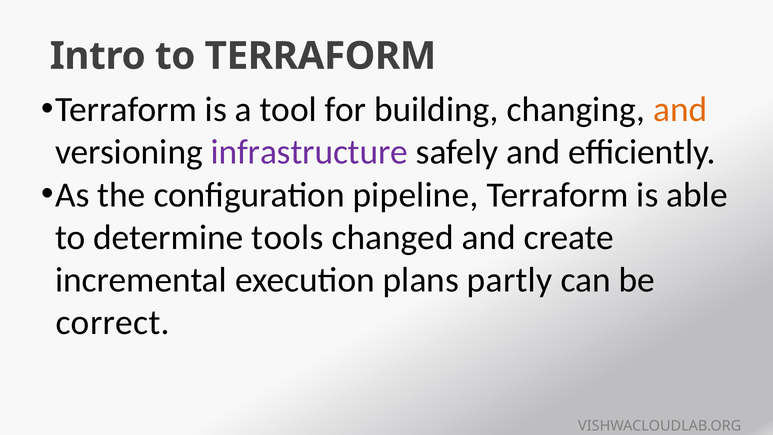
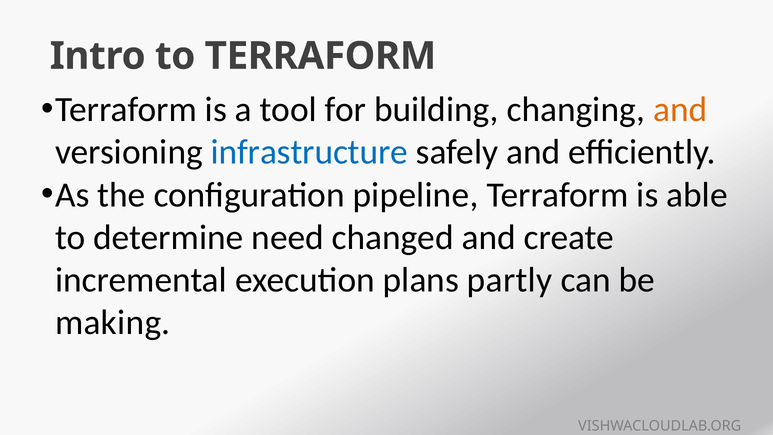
infrastructure colour: purple -> blue (309, 152)
tools: tools -> need (288, 237)
correct: correct -> making (113, 322)
